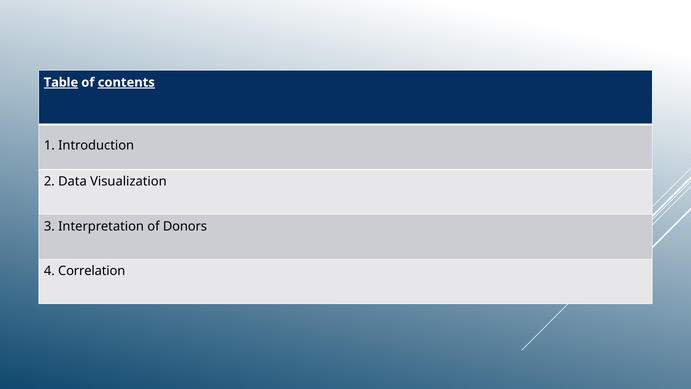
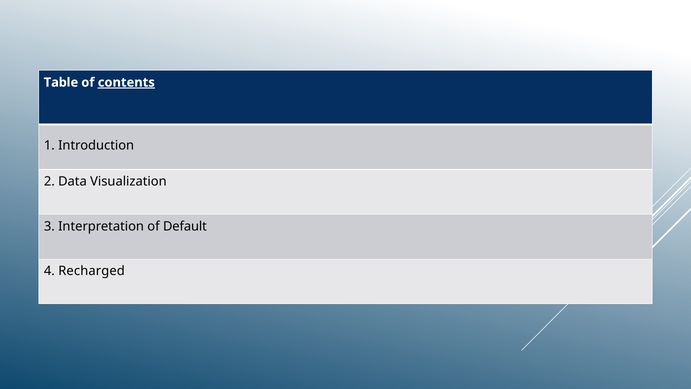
Table underline: present -> none (61, 82)
Donors: Donors -> Default (185, 226)
Correlation: Correlation -> Recharged (92, 271)
